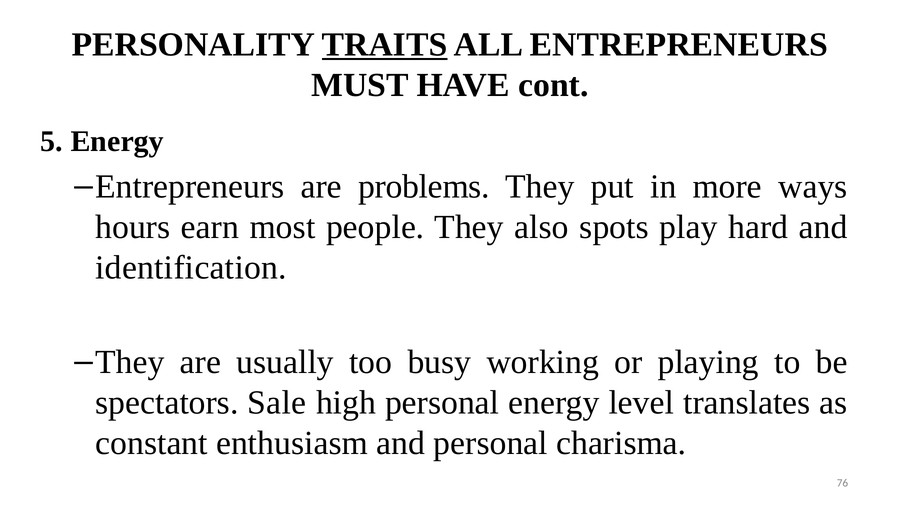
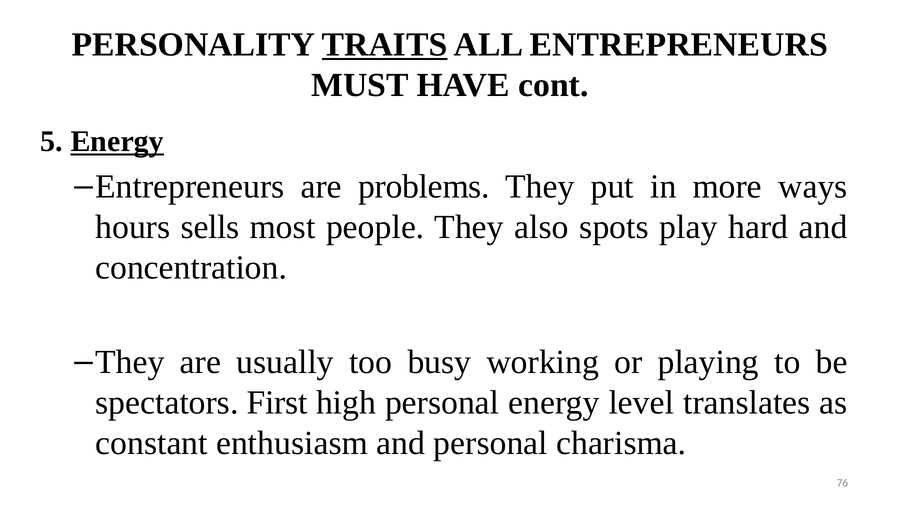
Energy underline: none -> present (117, 142)
earn: earn -> sells (210, 227)
identification: identification -> concentration (191, 268)
Sale: Sale -> First (277, 403)
